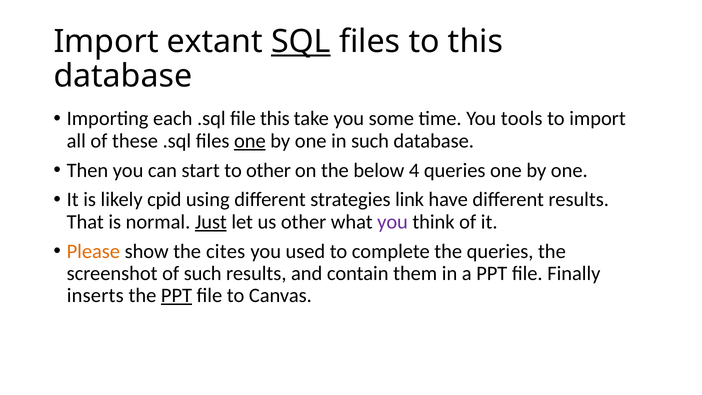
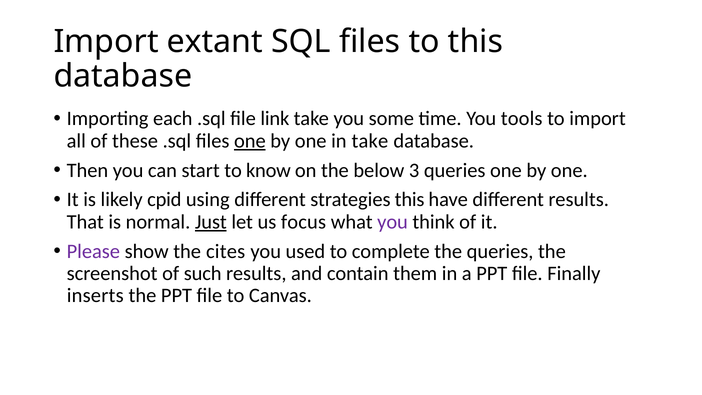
SQL underline: present -> none (301, 42)
file this: this -> link (275, 119)
in such: such -> take (370, 141)
to other: other -> know (268, 170)
4: 4 -> 3 (414, 170)
strategies link: link -> this (410, 200)
us other: other -> focus (303, 222)
Please colour: orange -> purple (93, 251)
PPT underline: present -> none (176, 295)
